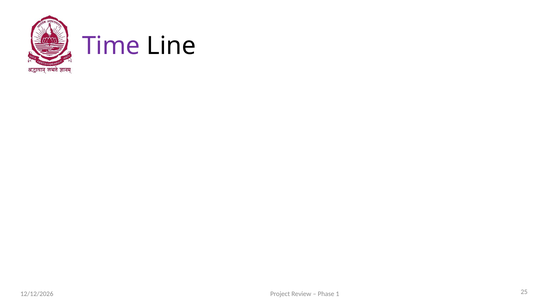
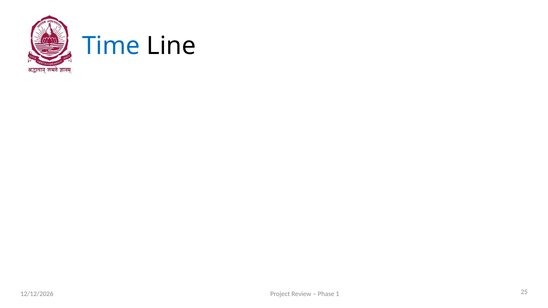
Time colour: purple -> blue (111, 46)
